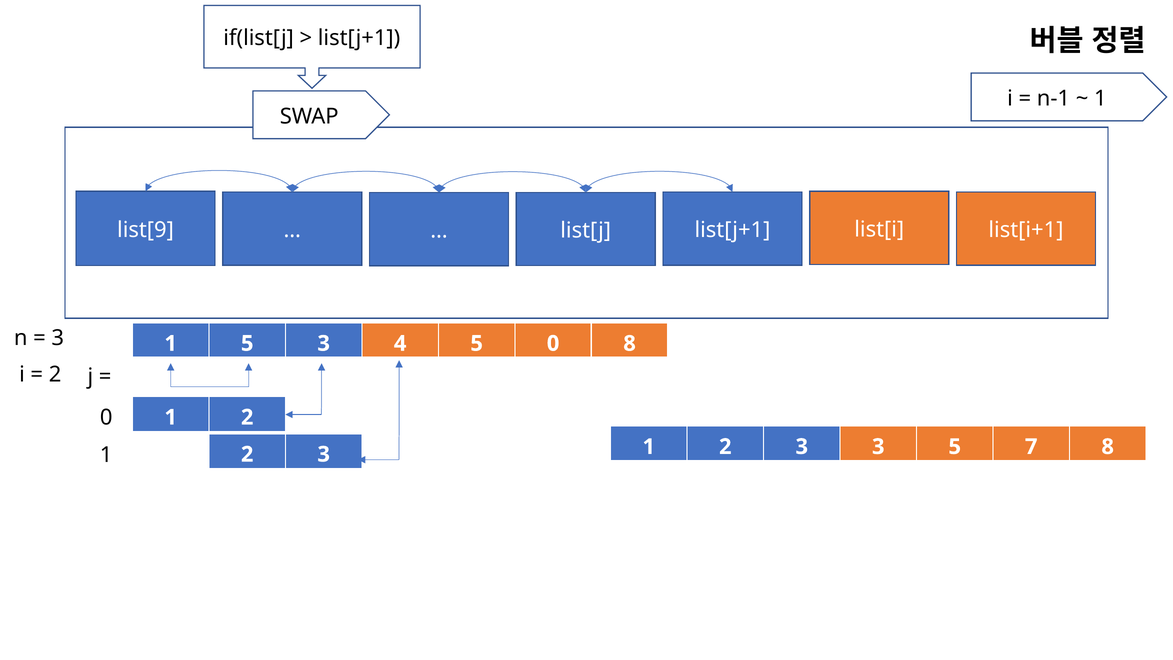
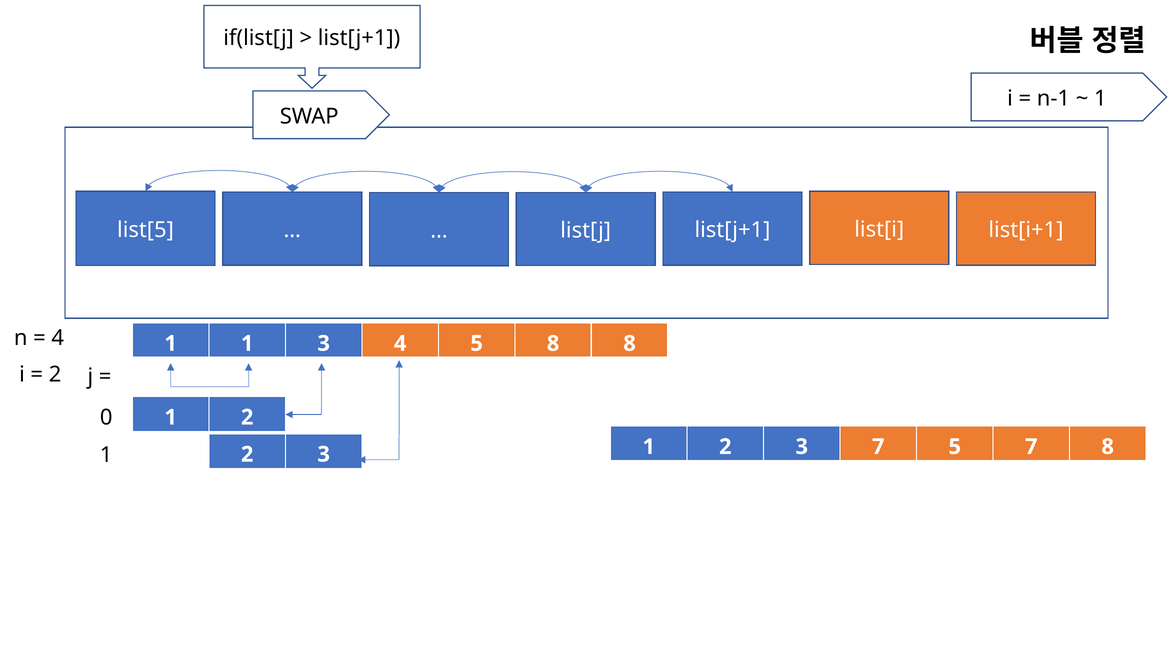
list[9: list[9 -> list[5 (145, 230)
3: 3 -> 4 (58, 338)
5: 5 -> 1 (247, 343)
5 0: 0 -> 8 (553, 343)
3 3: 3 -> 7 (878, 447)
